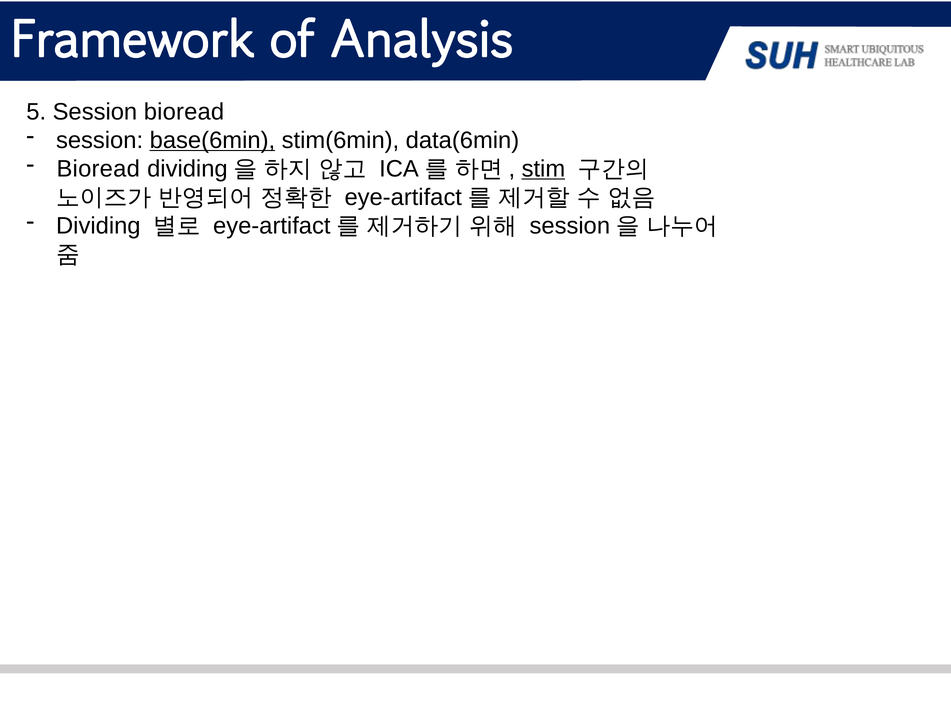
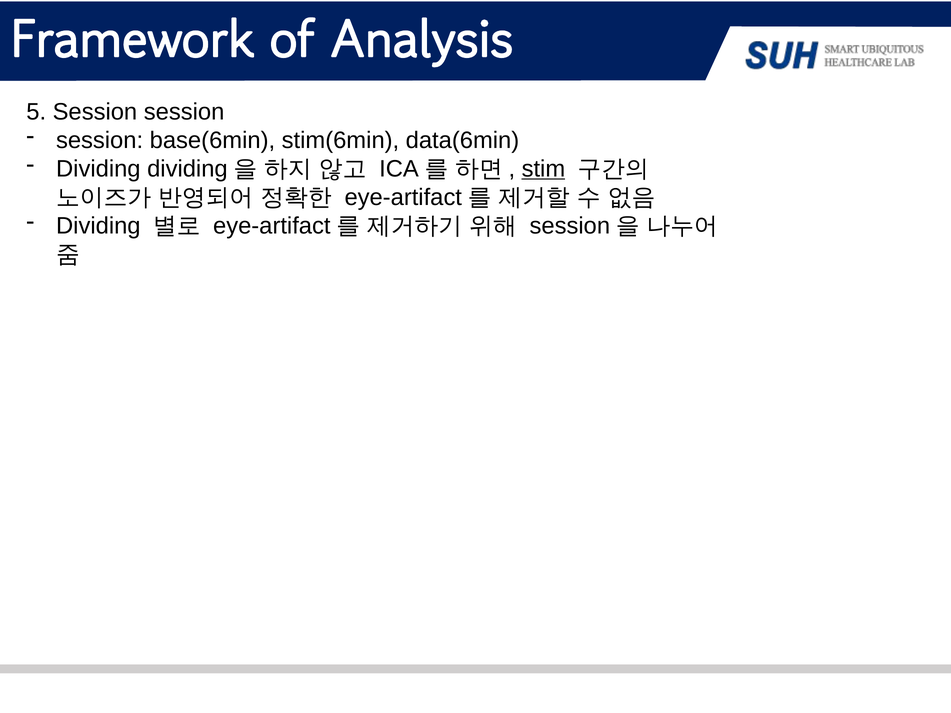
Session bioread: bioread -> session (184, 112)
base(6min underline: present -> none (212, 140)
Bioread: Bioread -> Dividing (98, 169)
